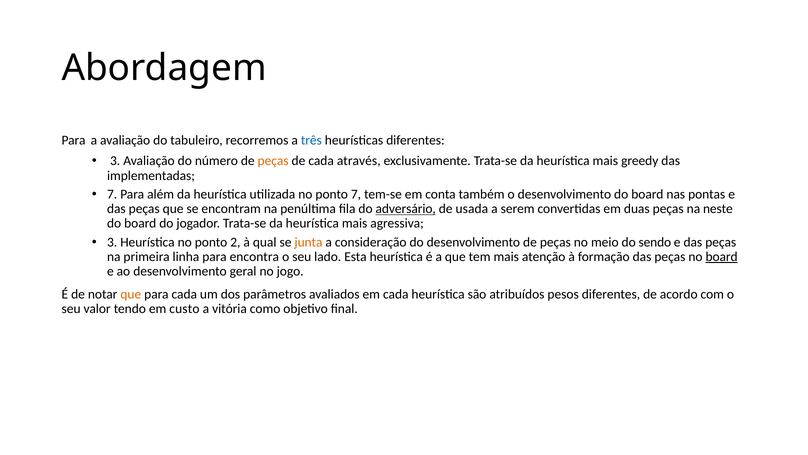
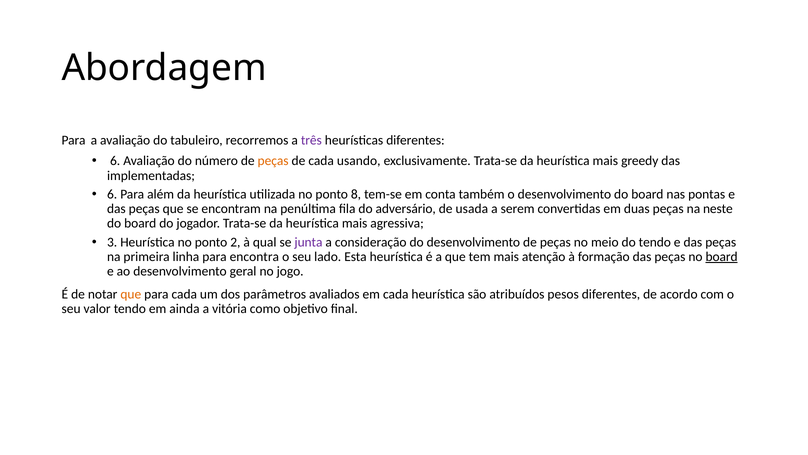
três colour: blue -> purple (311, 140)
3: 3 -> 6 (115, 161)
através: através -> usando (359, 161)
7: 7 -> 6 (112, 194)
ponto 7: 7 -> 8 (356, 194)
adversário underline: present -> none (406, 209)
junta colour: orange -> purple (308, 242)
do sendo: sendo -> tendo (655, 242)
custo: custo -> ainda (184, 308)
